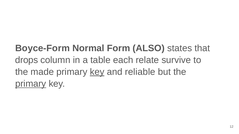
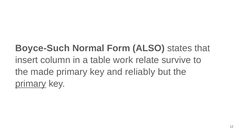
Boyce-Form: Boyce-Form -> Boyce-Such (42, 48)
drops: drops -> insert (27, 60)
each: each -> work (123, 60)
key underline: present -> none (97, 72)
reliable: reliable -> reliably (140, 72)
